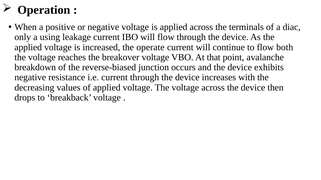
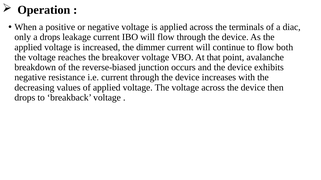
a using: using -> drops (50, 37)
operate: operate -> dimmer (151, 47)
